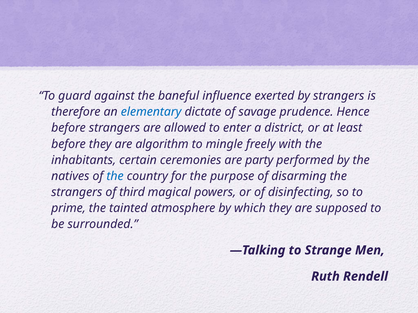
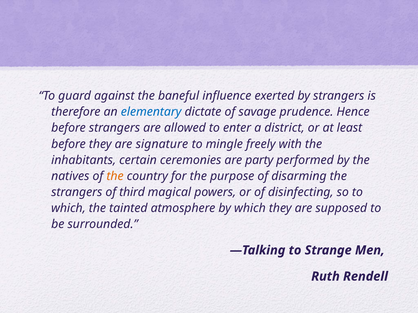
algorithm: algorithm -> signature (162, 144)
the colour: blue -> orange (115, 176)
prime: prime -> which (68, 209)
